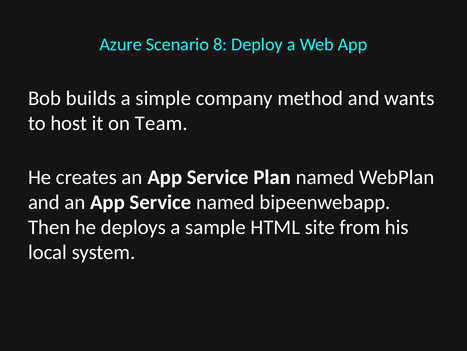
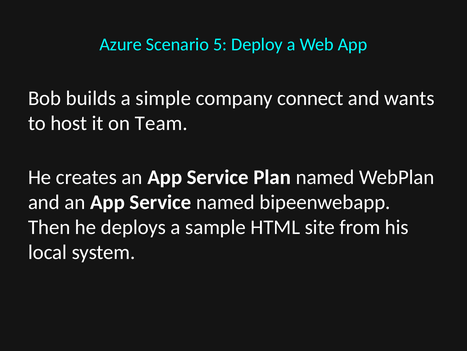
8: 8 -> 5 (220, 44)
method: method -> connect (310, 98)
